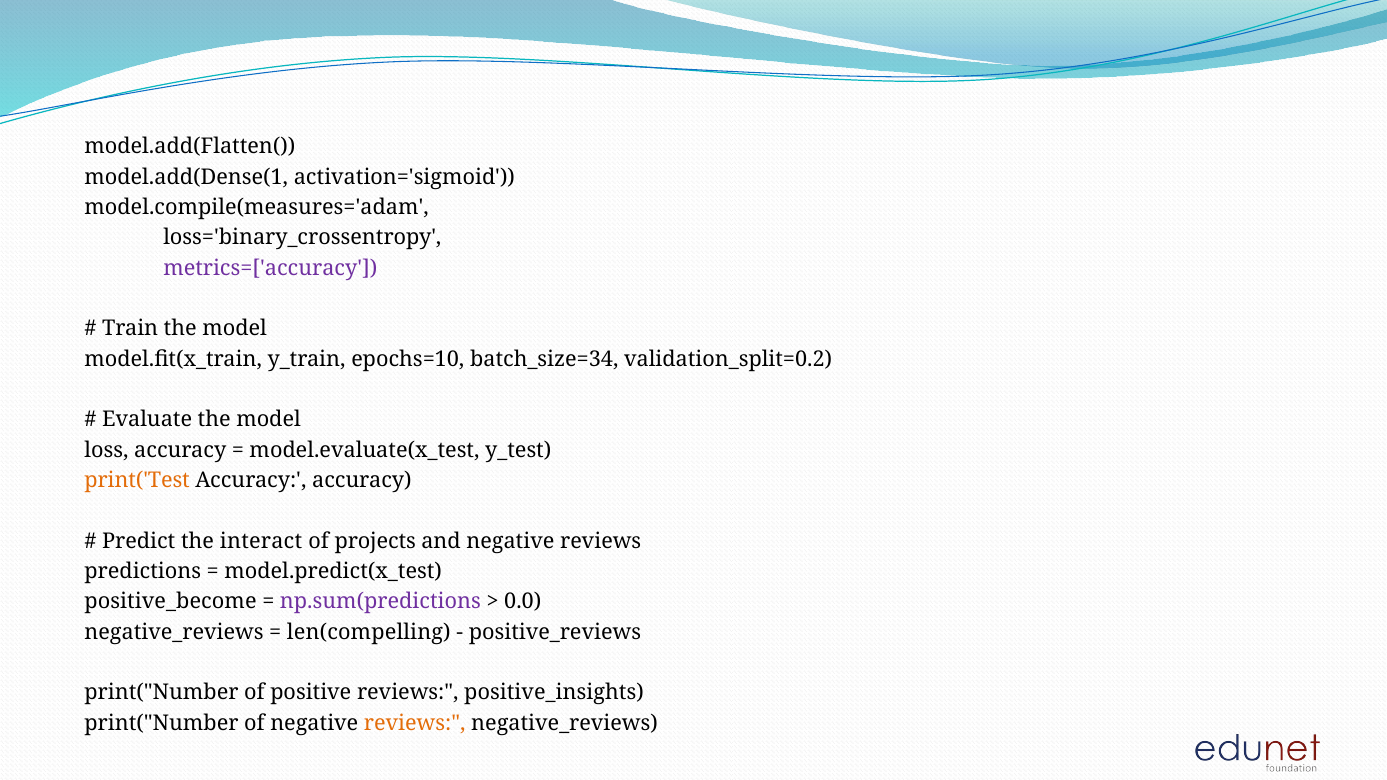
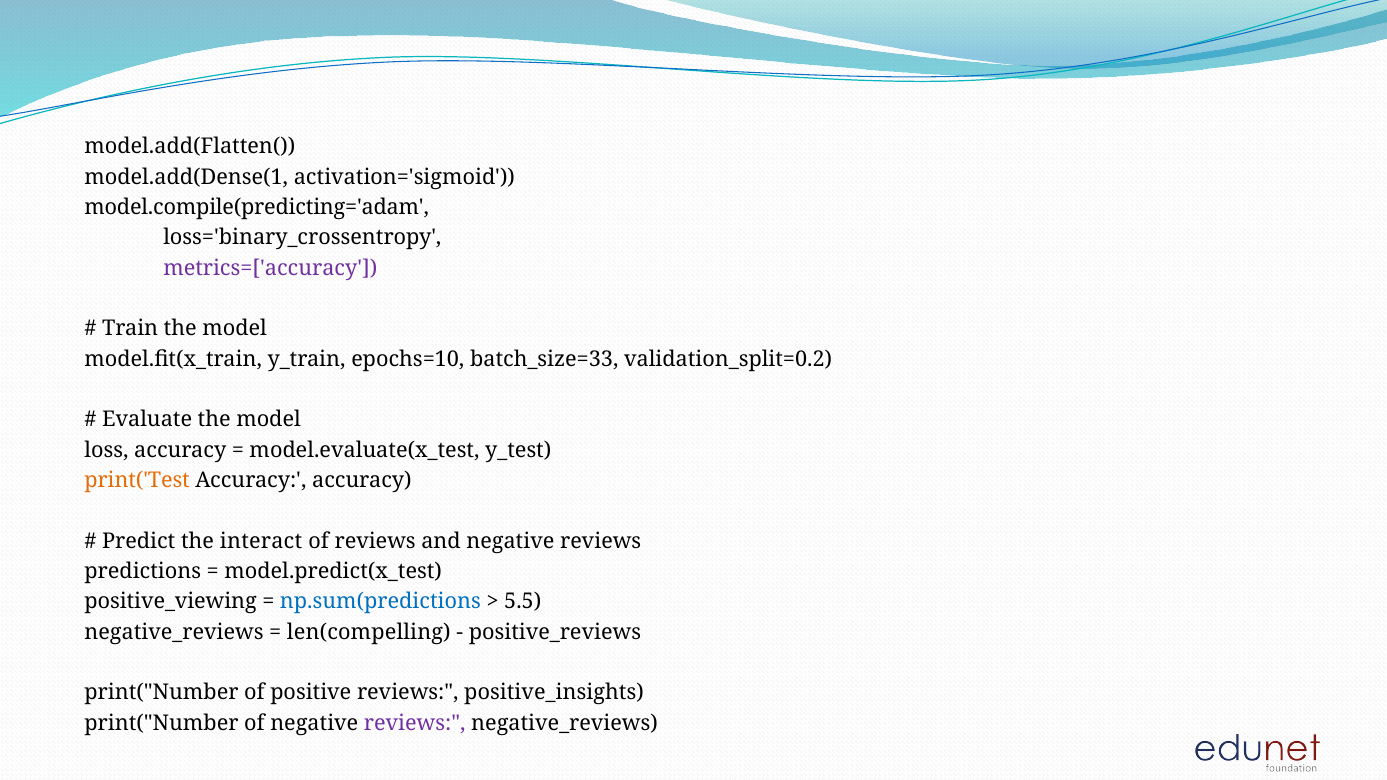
model.compile(measures='adam: model.compile(measures='adam -> model.compile(predicting='adam (257, 207)
batch_size=34: batch_size=34 -> batch_size=33 (544, 359)
of projects: projects -> reviews (375, 541)
positive_become: positive_become -> positive_viewing (171, 602)
np.sum(predictions colour: purple -> blue (380, 602)
0.0: 0.0 -> 5.5 (523, 602)
reviews colour: orange -> purple (415, 723)
